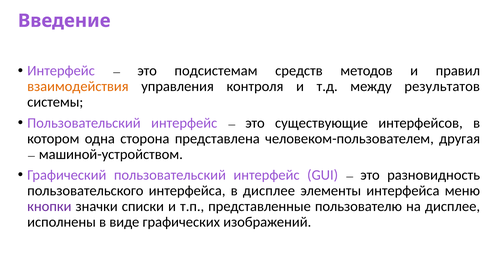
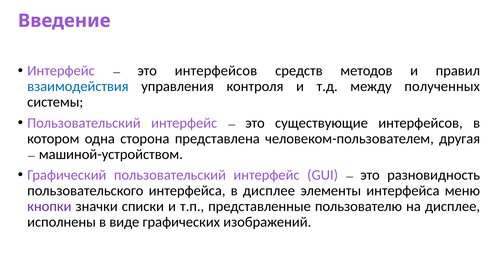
это подсистемам: подсистемам -> интерфейсов (216, 71)
взаимодействия colour: orange -> blue (78, 86)
результатов: результатов -> полученных (442, 86)
